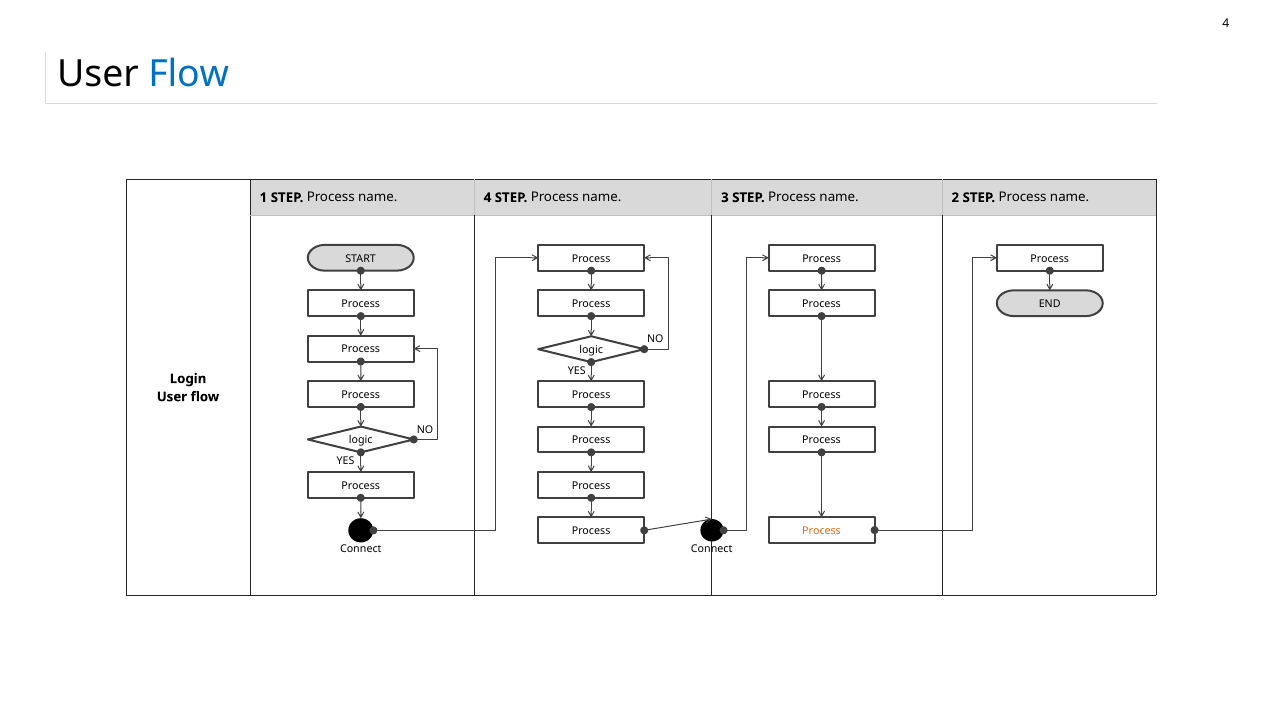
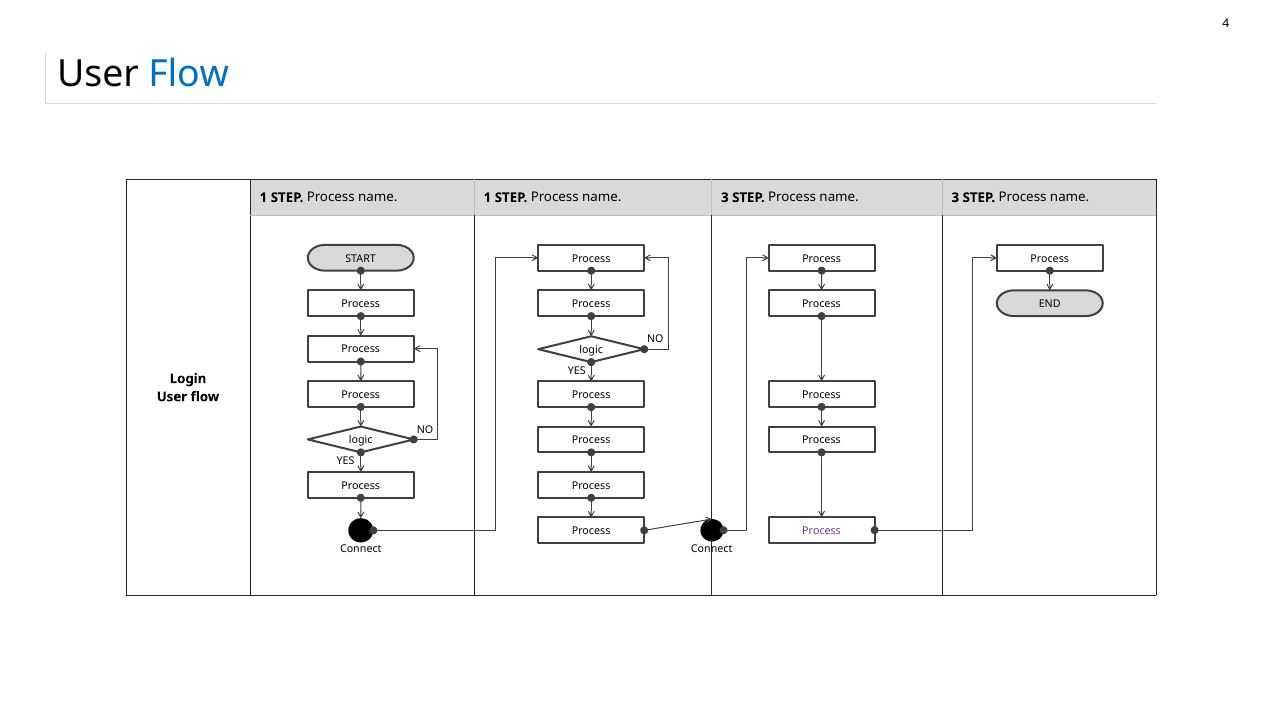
name 4: 4 -> 1 (487, 198)
2: 2 -> 3 (955, 198)
Process colour: orange -> purple (822, 531)
